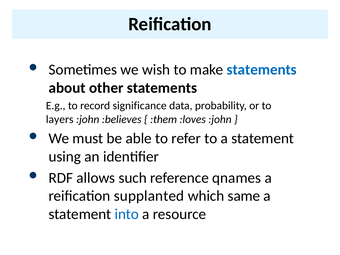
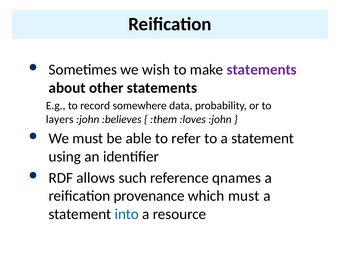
statements colour: blue -> purple (262, 70)
significance: significance -> somewhere (140, 106)
supplanted: supplanted -> provenance (149, 196)
which same: same -> must (244, 196)
